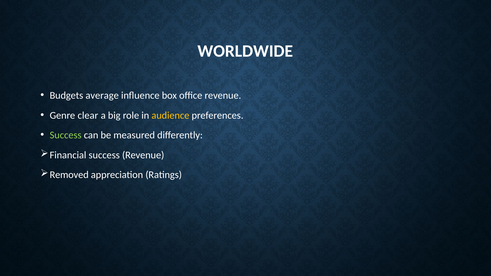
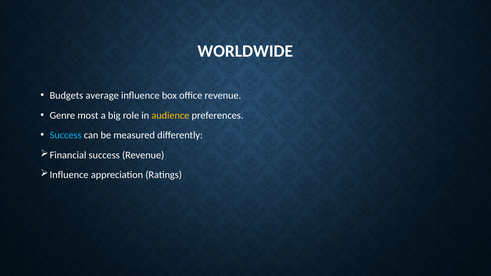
clear: clear -> most (88, 115)
Success colour: light green -> light blue (66, 135)
Removed: Removed -> Influence (69, 175)
